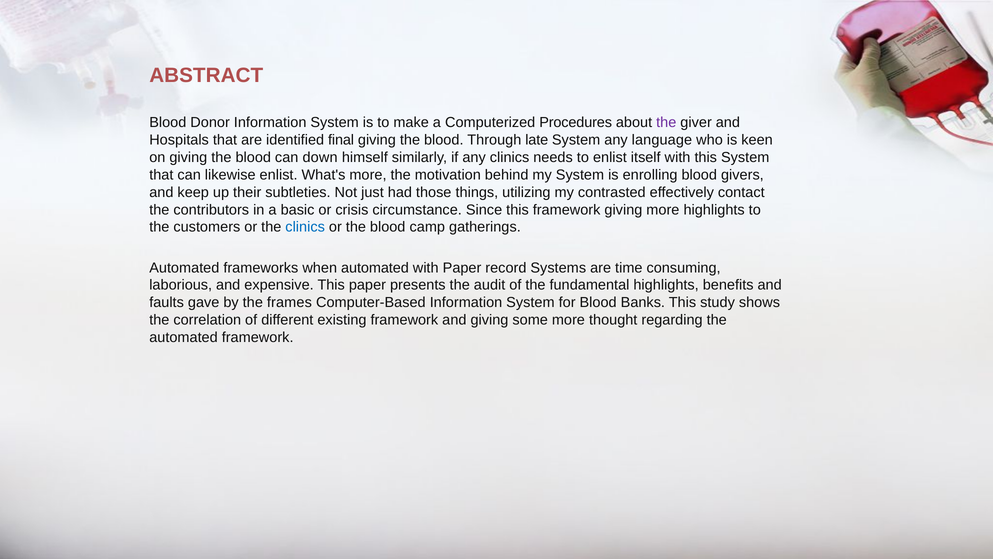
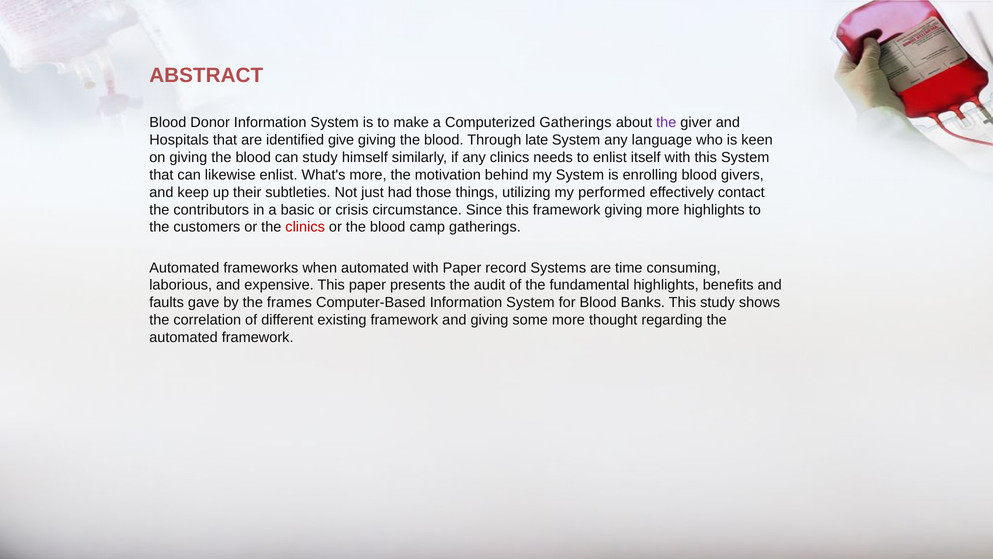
Computerized Procedures: Procedures -> Gatherings (576, 123)
final: final -> give (341, 140)
can down: down -> study (320, 157)
contrasted: contrasted -> performed (612, 192)
clinics colour: blue -> red (305, 227)
